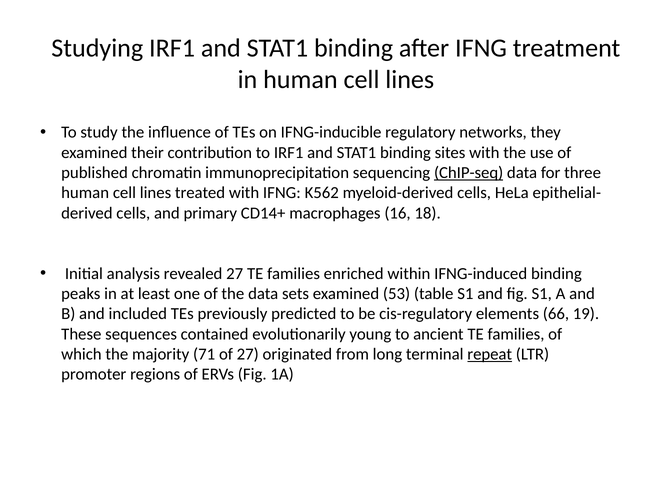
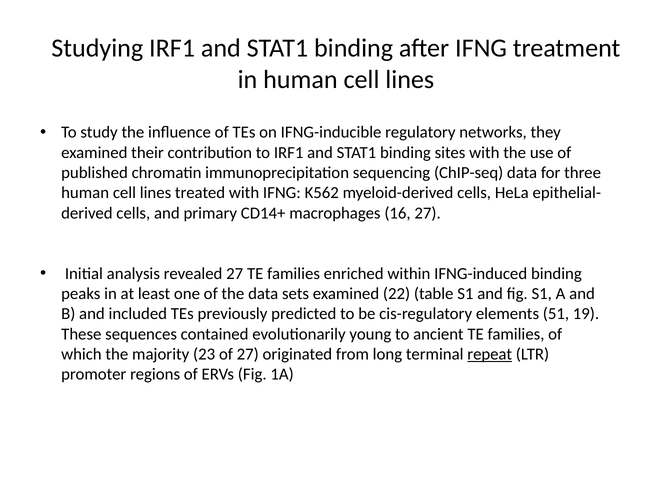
ChIP-seq underline: present -> none (469, 173)
16 18: 18 -> 27 (428, 213)
53: 53 -> 22 (397, 294)
66: 66 -> 51 (556, 314)
71: 71 -> 23 (204, 354)
